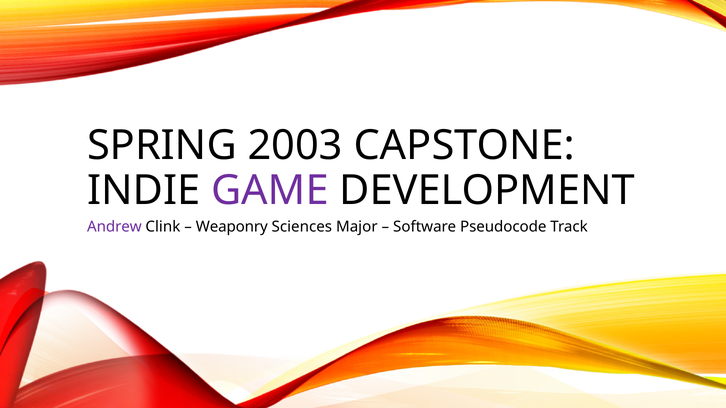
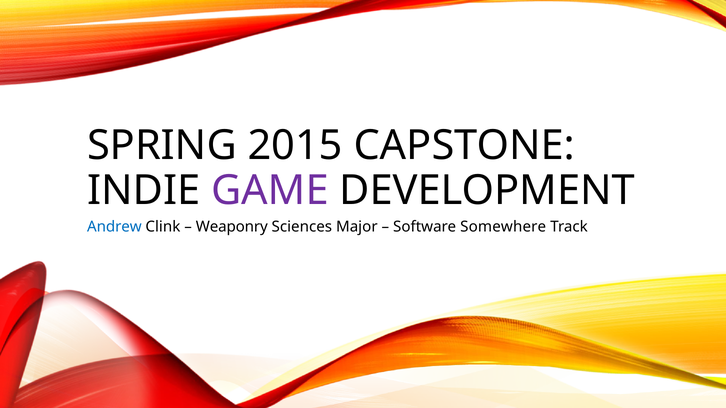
2003: 2003 -> 2015 (295, 146)
Andrew colour: purple -> blue (114, 227)
Pseudocode: Pseudocode -> Somewhere (503, 227)
